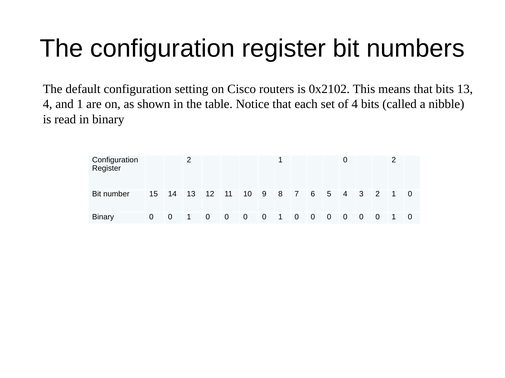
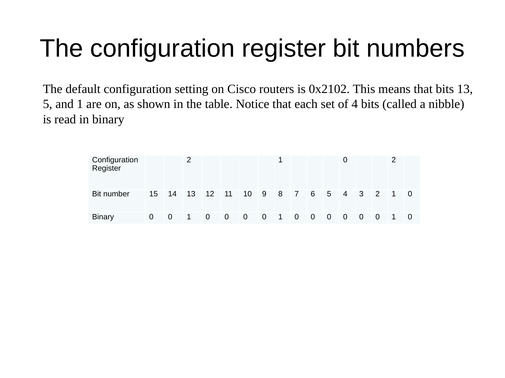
4: 4 -> 5 (48, 104)
